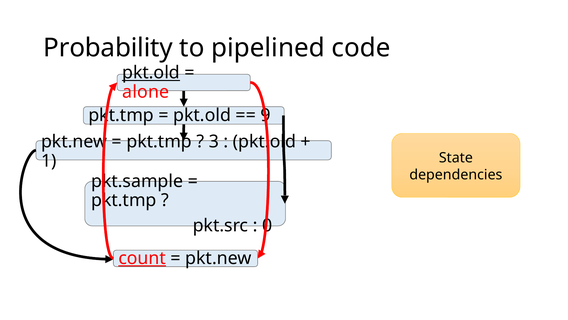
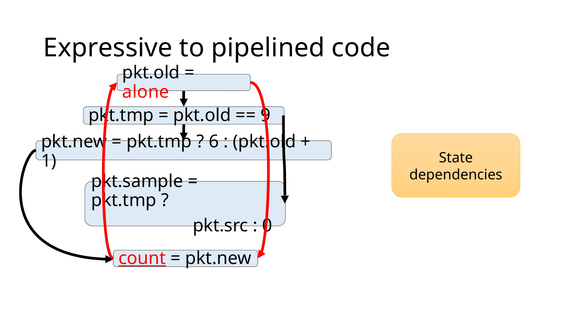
Probability: Probability -> Expressive (108, 48)
pkt.old underline: present -> none (151, 73)
3: 3 -> 6 (214, 141)
